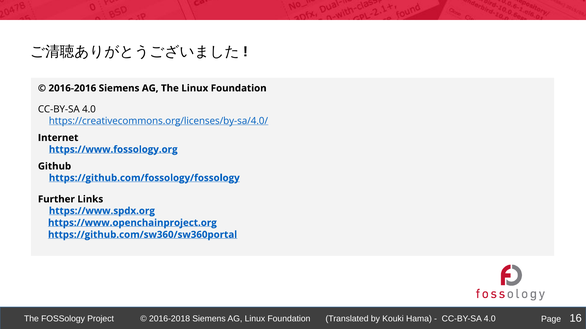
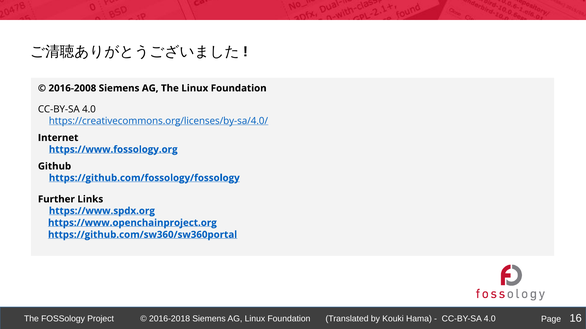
2016-2016: 2016-2016 -> 2016-2008 (72, 88)
